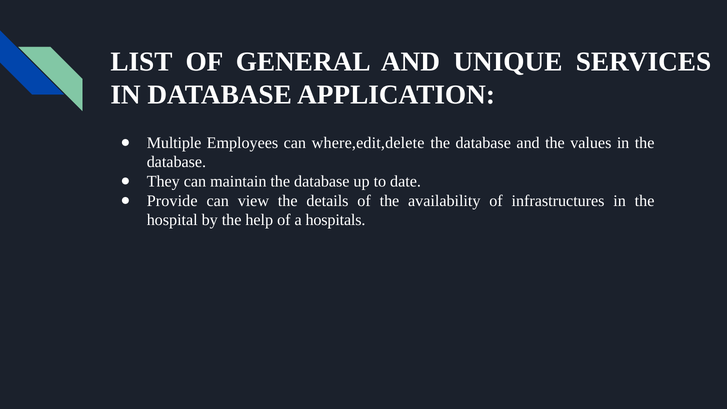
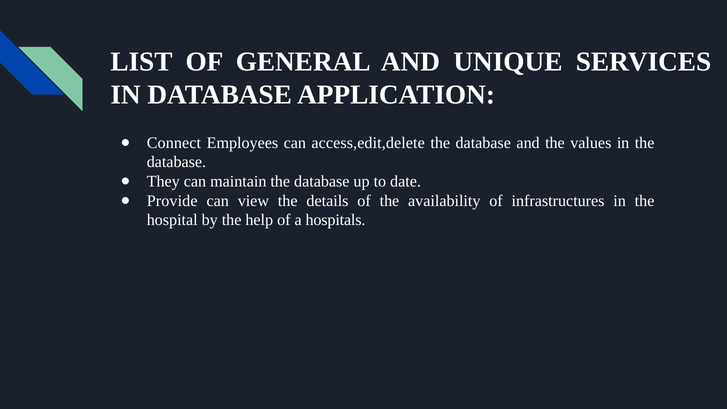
Multiple: Multiple -> Connect (174, 143)
where,edit,delete: where,edit,delete -> access,edit,delete (368, 143)
